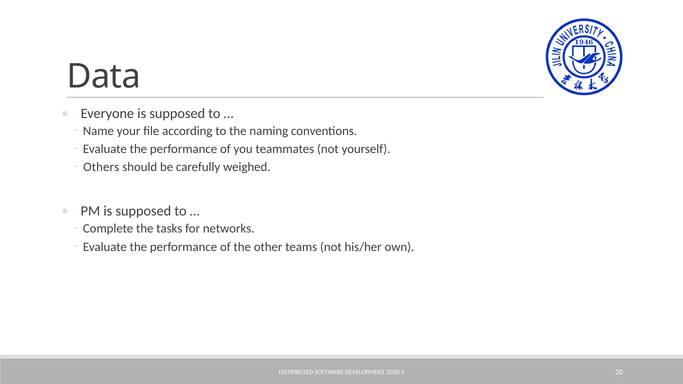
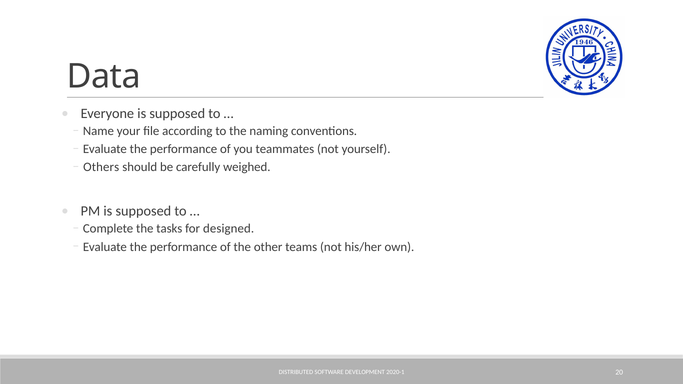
networks: networks -> designed (229, 229)
